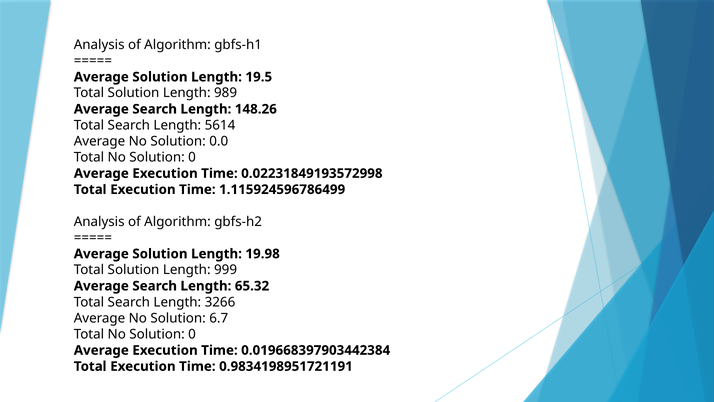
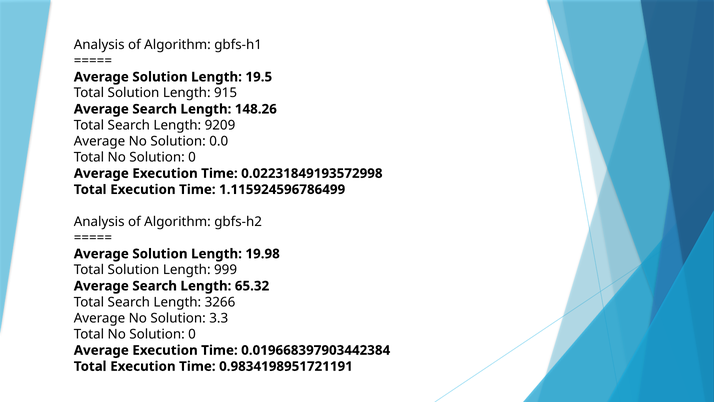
989: 989 -> 915 (226, 93)
5614: 5614 -> 9209 (220, 125)
6.7: 6.7 -> 3.3 (219, 318)
